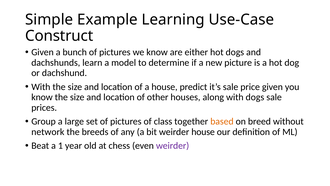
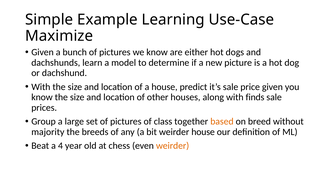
Construct: Construct -> Maximize (59, 36)
with dogs: dogs -> finds (255, 97)
network: network -> majority (48, 132)
1: 1 -> 4 (60, 145)
weirder colour: purple -> orange (173, 145)
